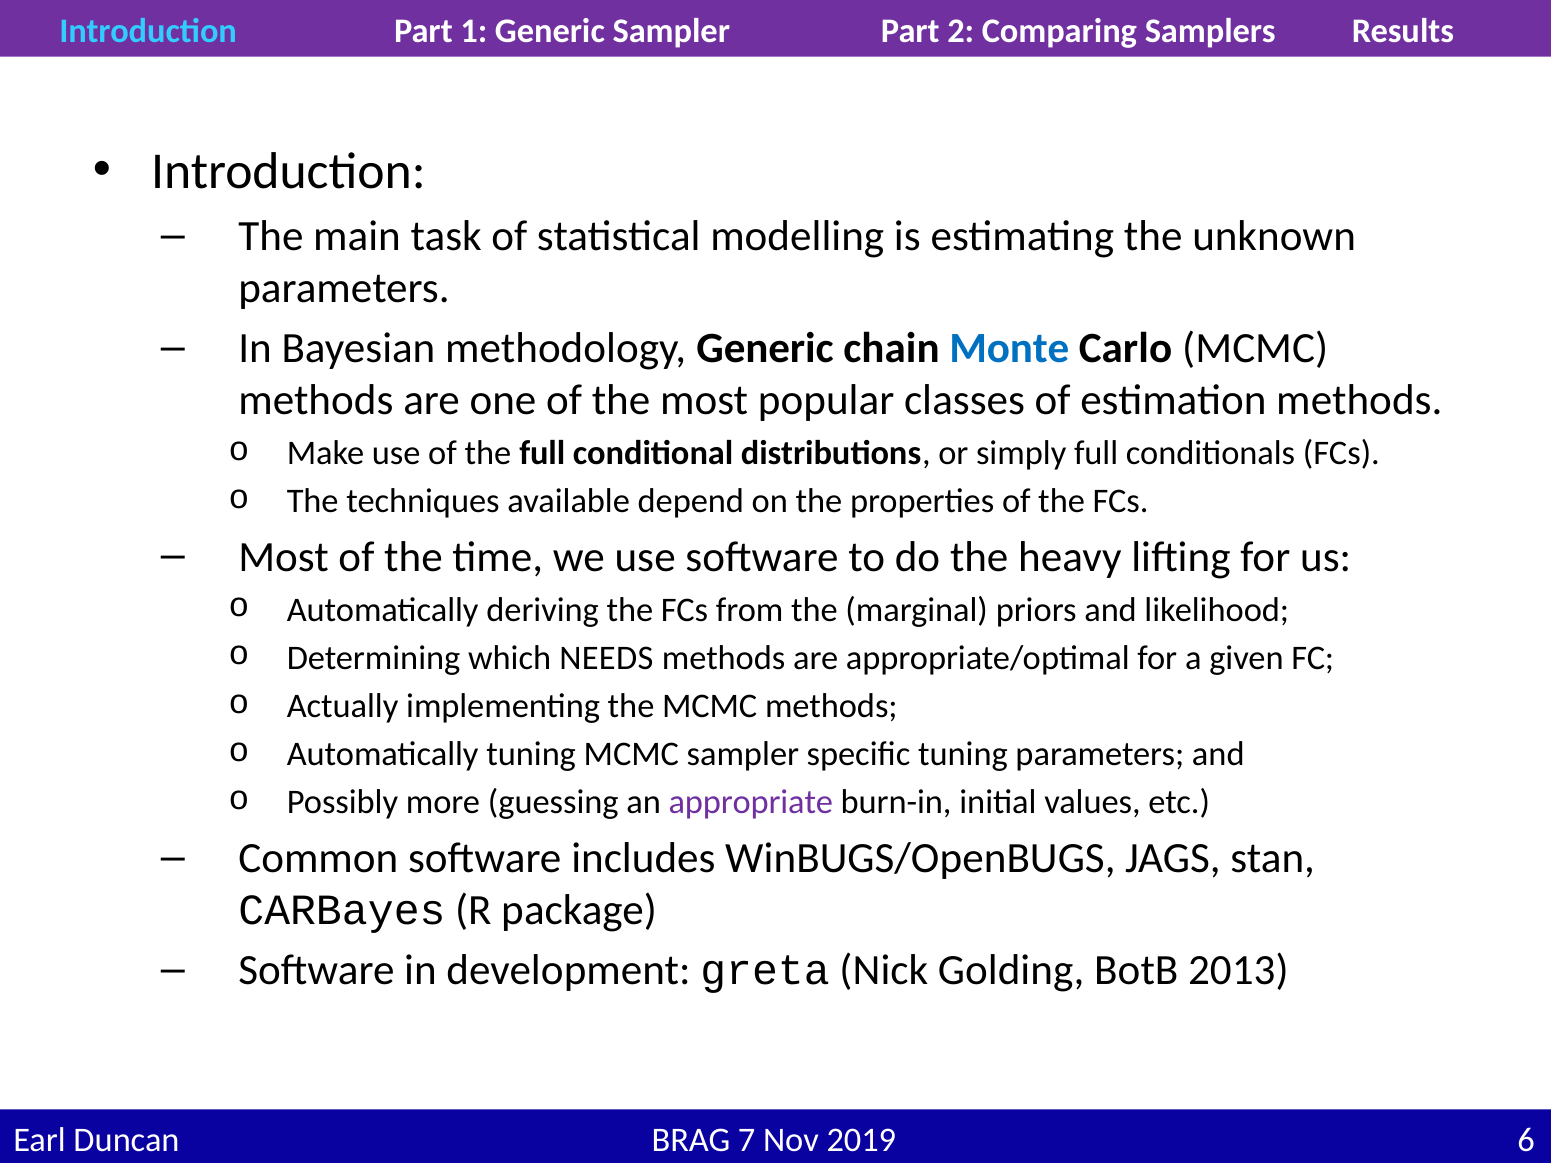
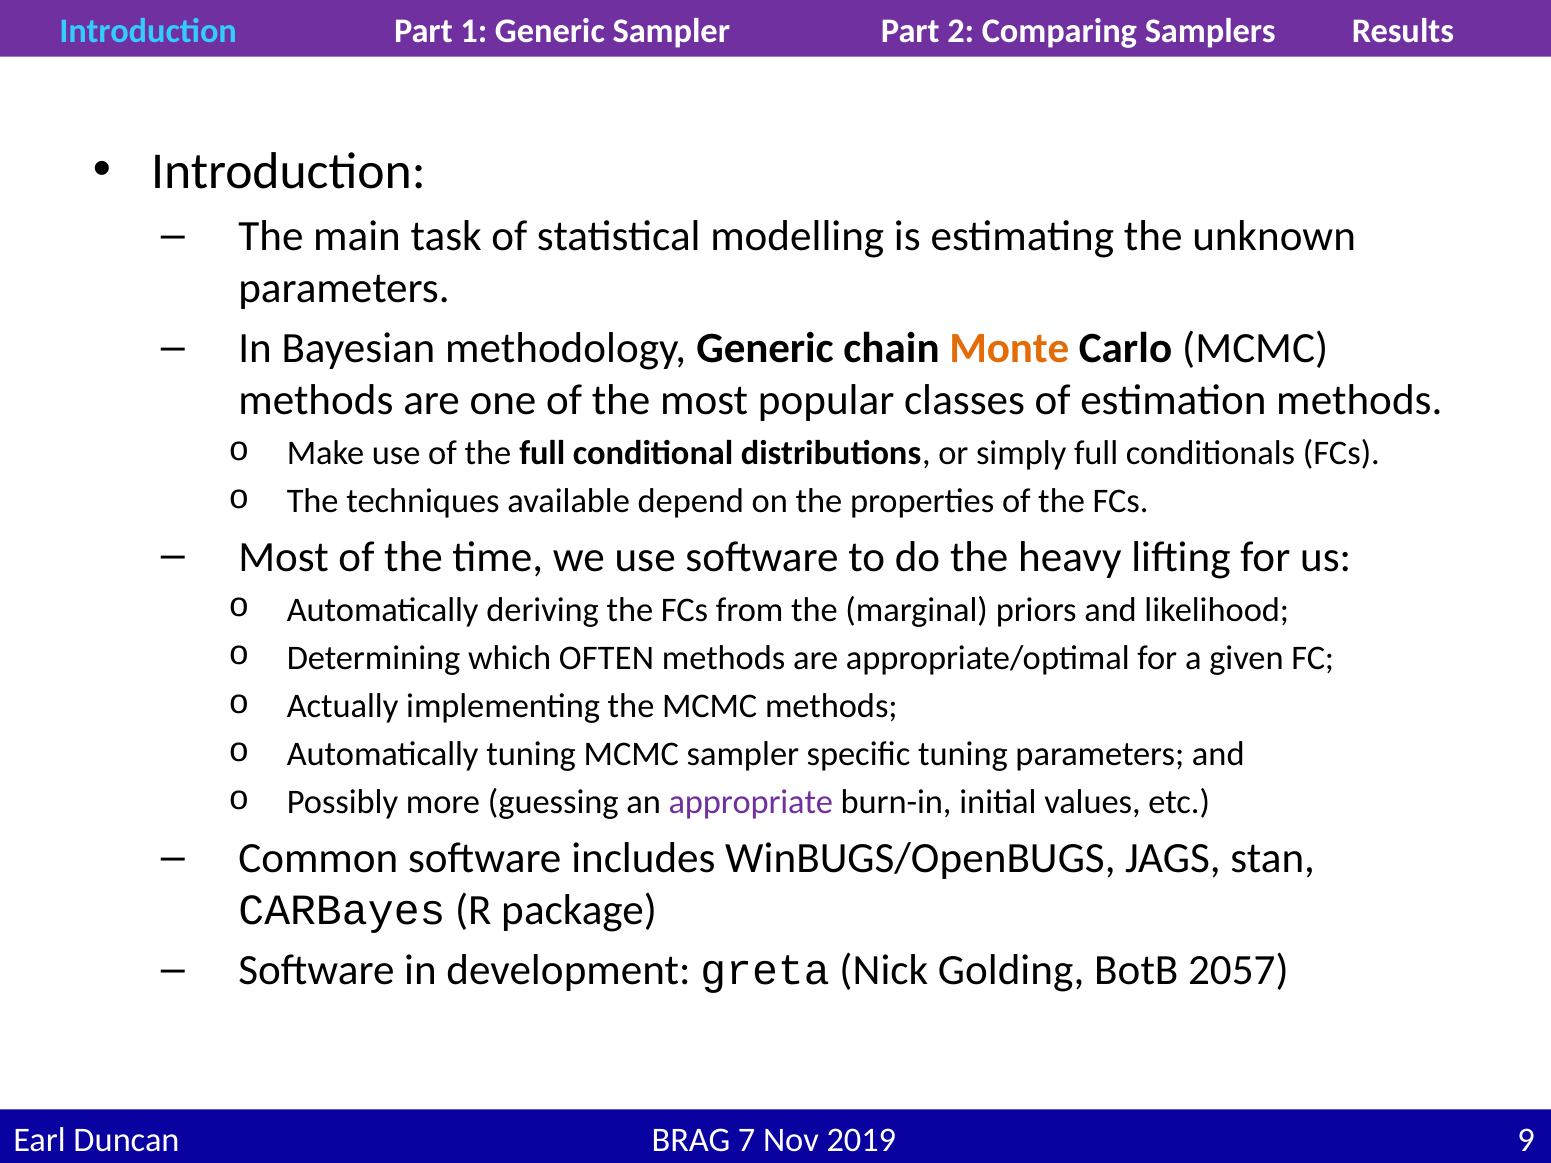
Monte colour: blue -> orange (1009, 349)
NEEDS: NEEDS -> OFTEN (606, 658)
2013: 2013 -> 2057 (1238, 971)
6: 6 -> 9 (1526, 1140)
